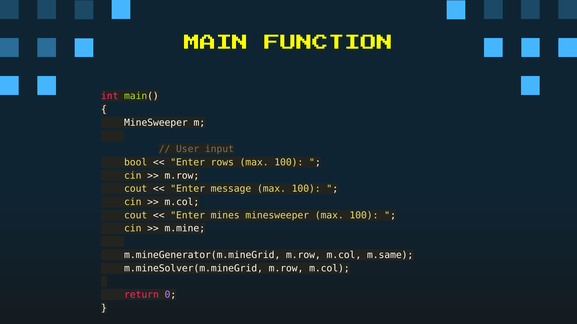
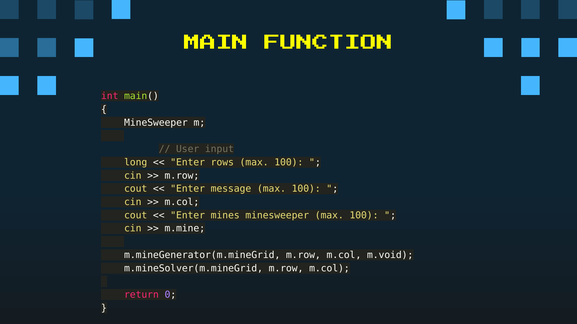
bool: bool -> long (136, 163)
m.same: m.same -> m.void (390, 255)
